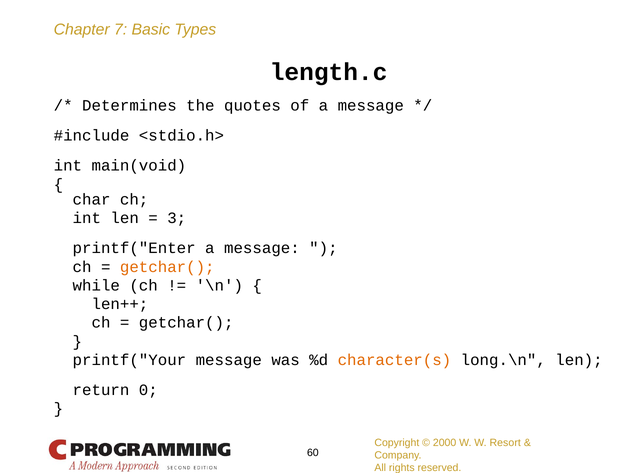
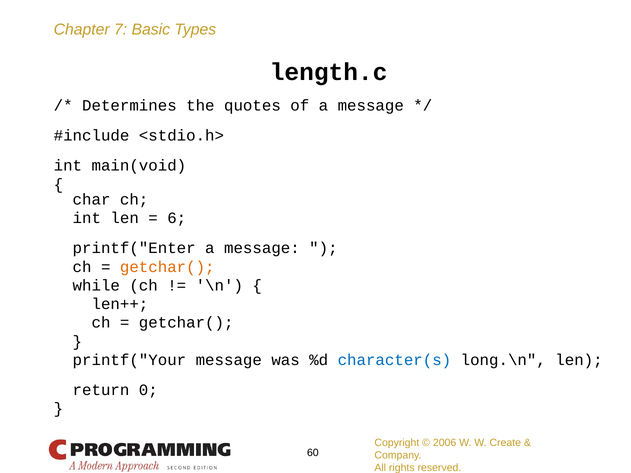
3: 3 -> 6 (177, 218)
character(s colour: orange -> blue (394, 360)
2000: 2000 -> 2006 (445, 443)
Resort: Resort -> Create (505, 443)
